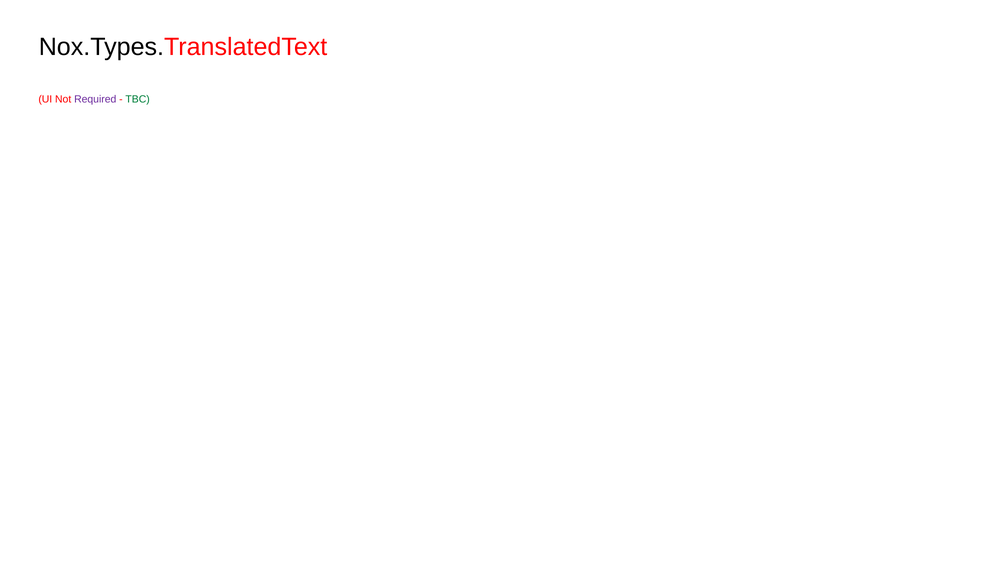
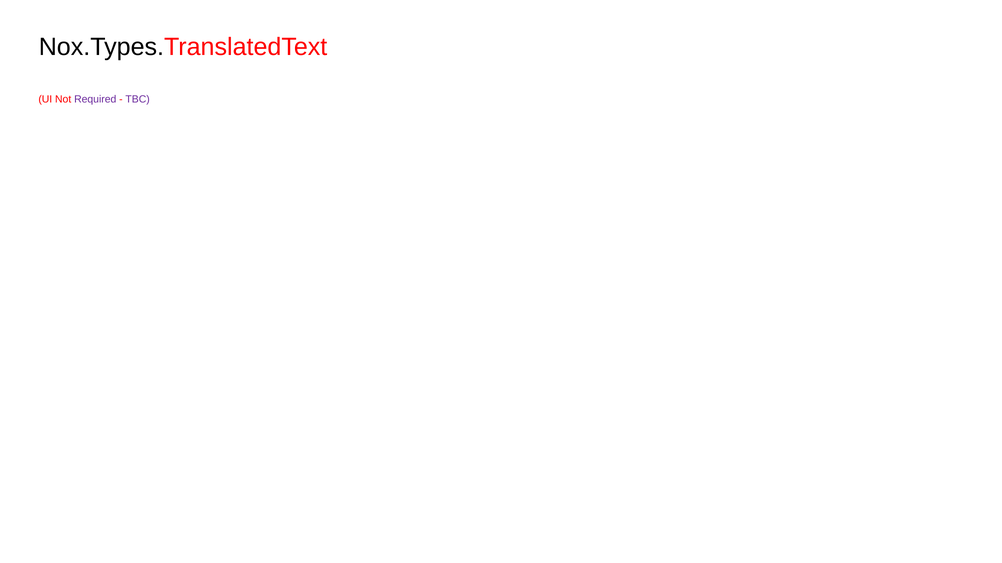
TBC colour: green -> purple (138, 99)
